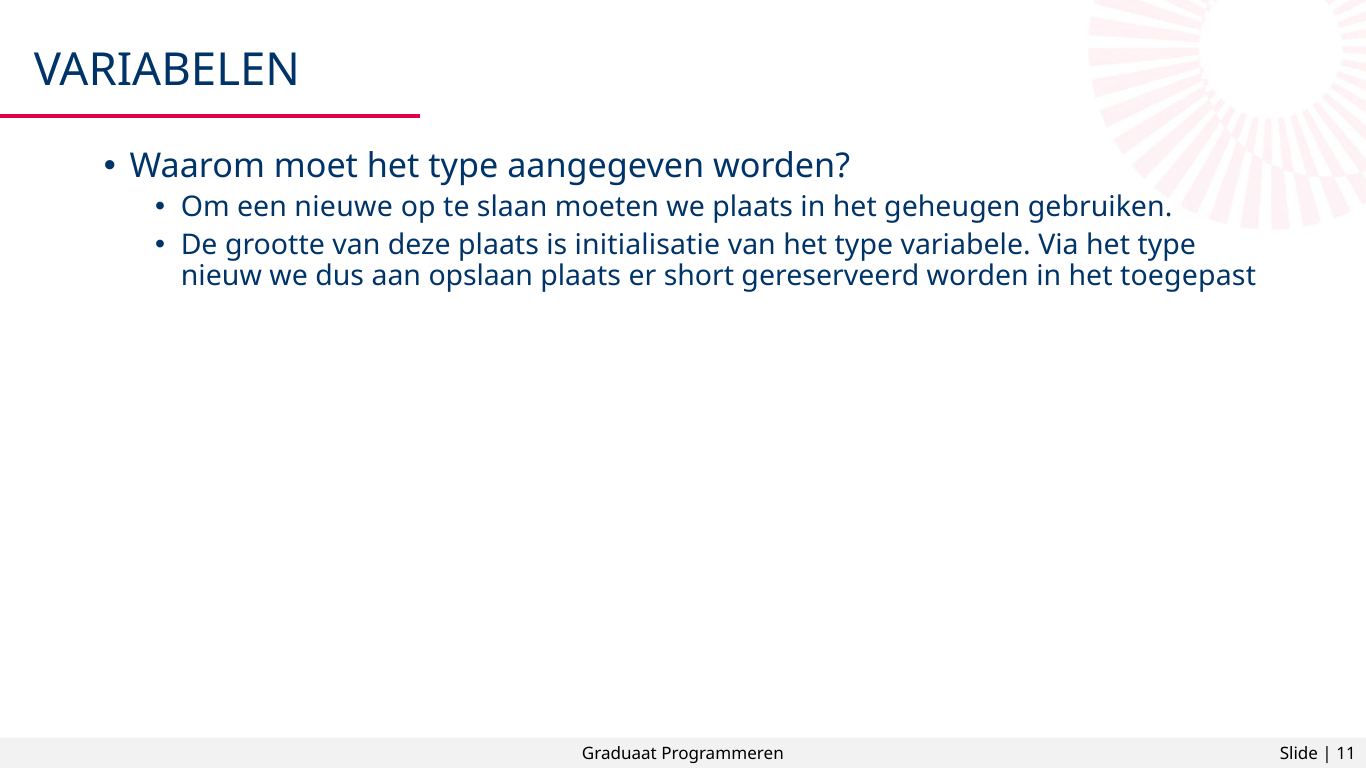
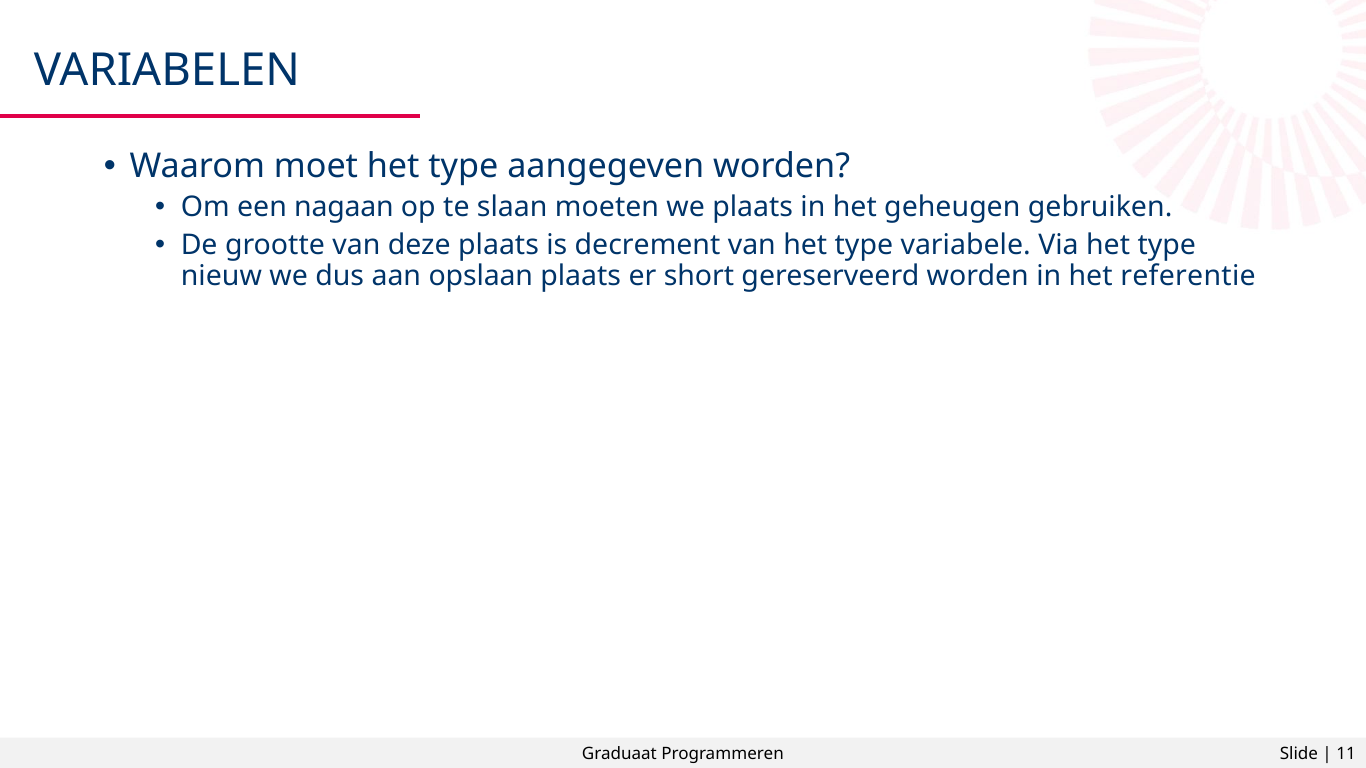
nieuwe: nieuwe -> nagaan (344, 208)
initialisatie: initialisatie -> decrement (648, 246)
toegepast: toegepast -> referentie (1188, 276)
